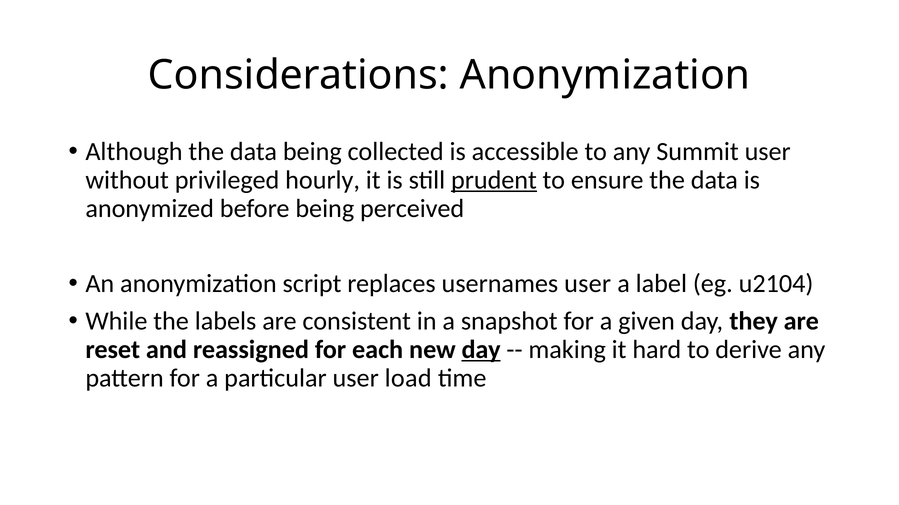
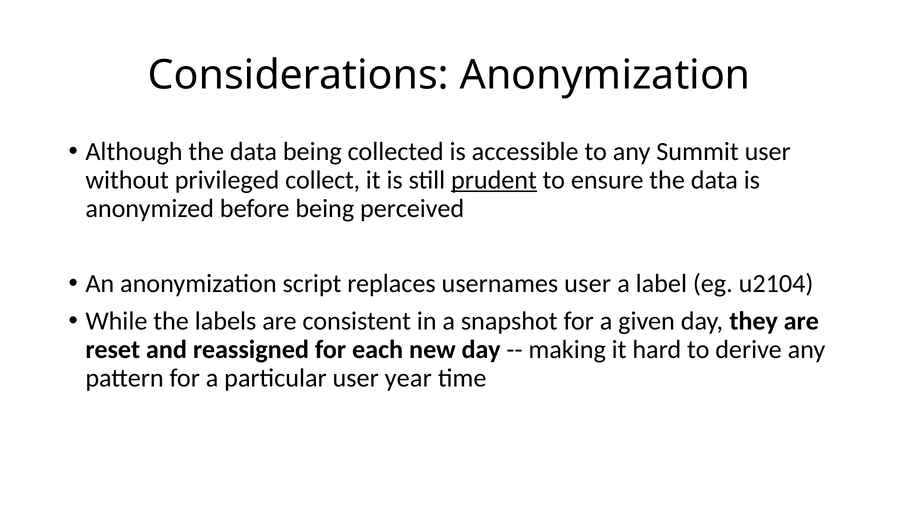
hourly: hourly -> collect (323, 180)
day underline: present -> none (481, 350)
load: load -> year (408, 378)
